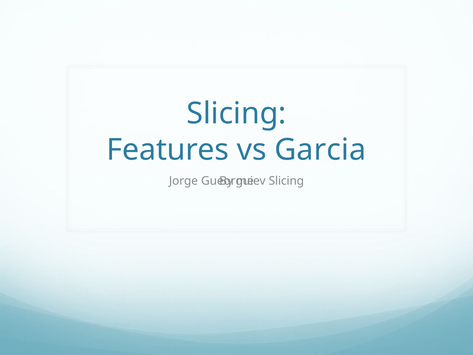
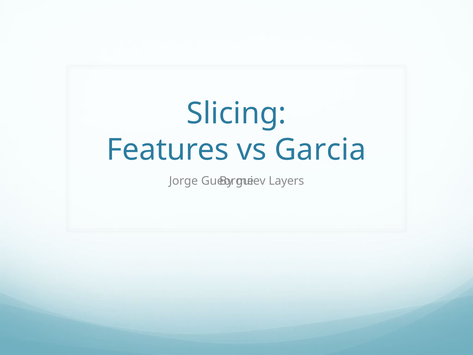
Slicing: Slicing -> Layers (286, 181)
